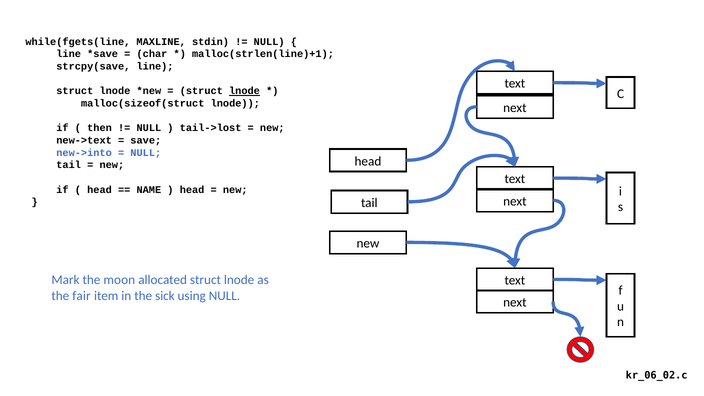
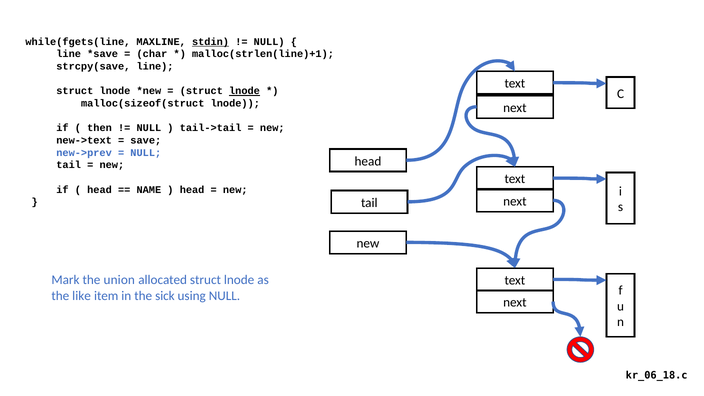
stdin underline: none -> present (211, 42)
tail->lost: tail->lost -> tail->tail (211, 128)
new->into: new->into -> new->prev (84, 153)
moon: moon -> union (119, 280)
fair: fair -> like (82, 296)
kr_06_02.c: kr_06_02.c -> kr_06_18.c (657, 375)
